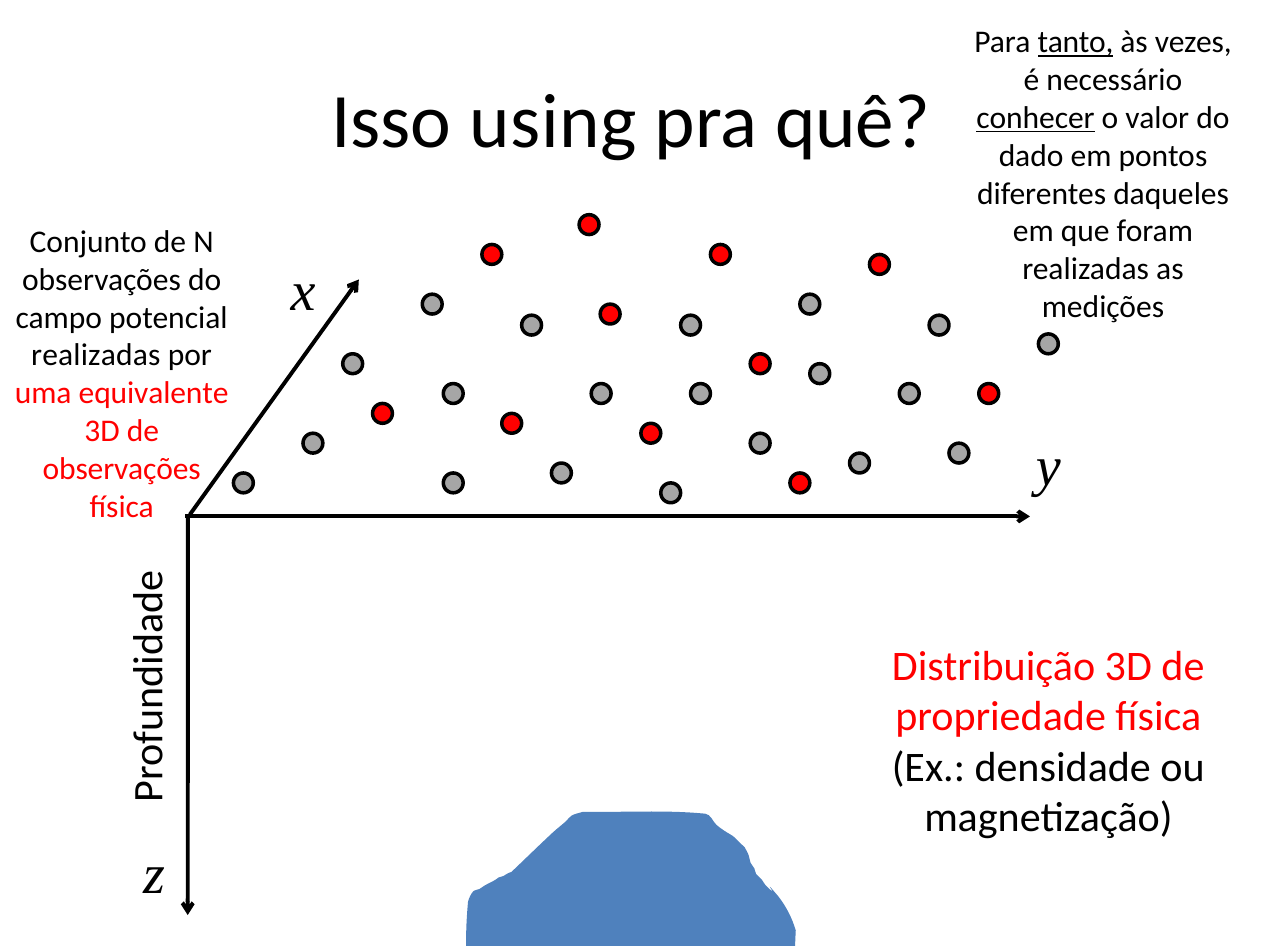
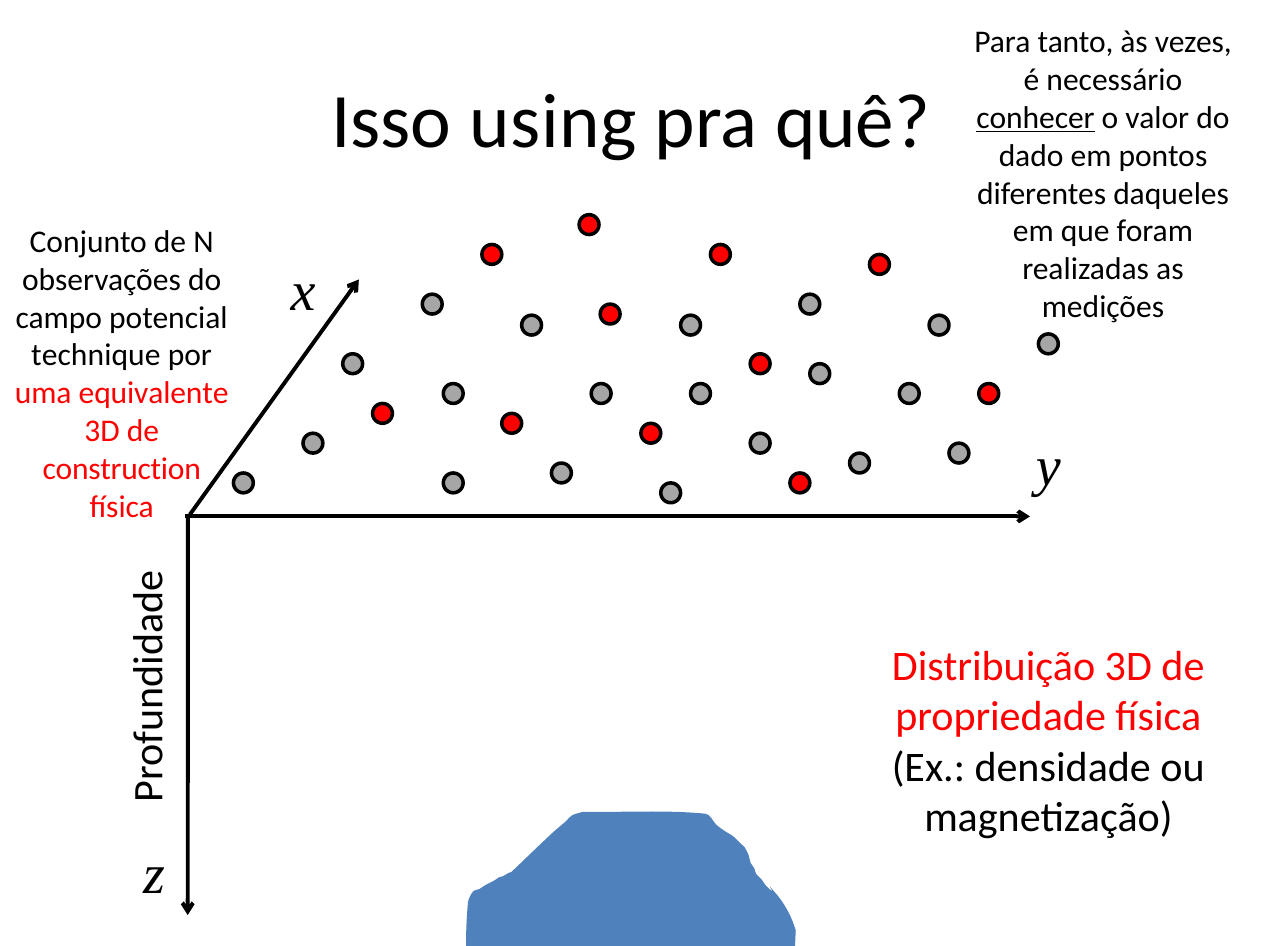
tanto underline: present -> none (1075, 42)
realizadas: realizadas -> technique (96, 356)
observações: observações -> construction (122, 469)
